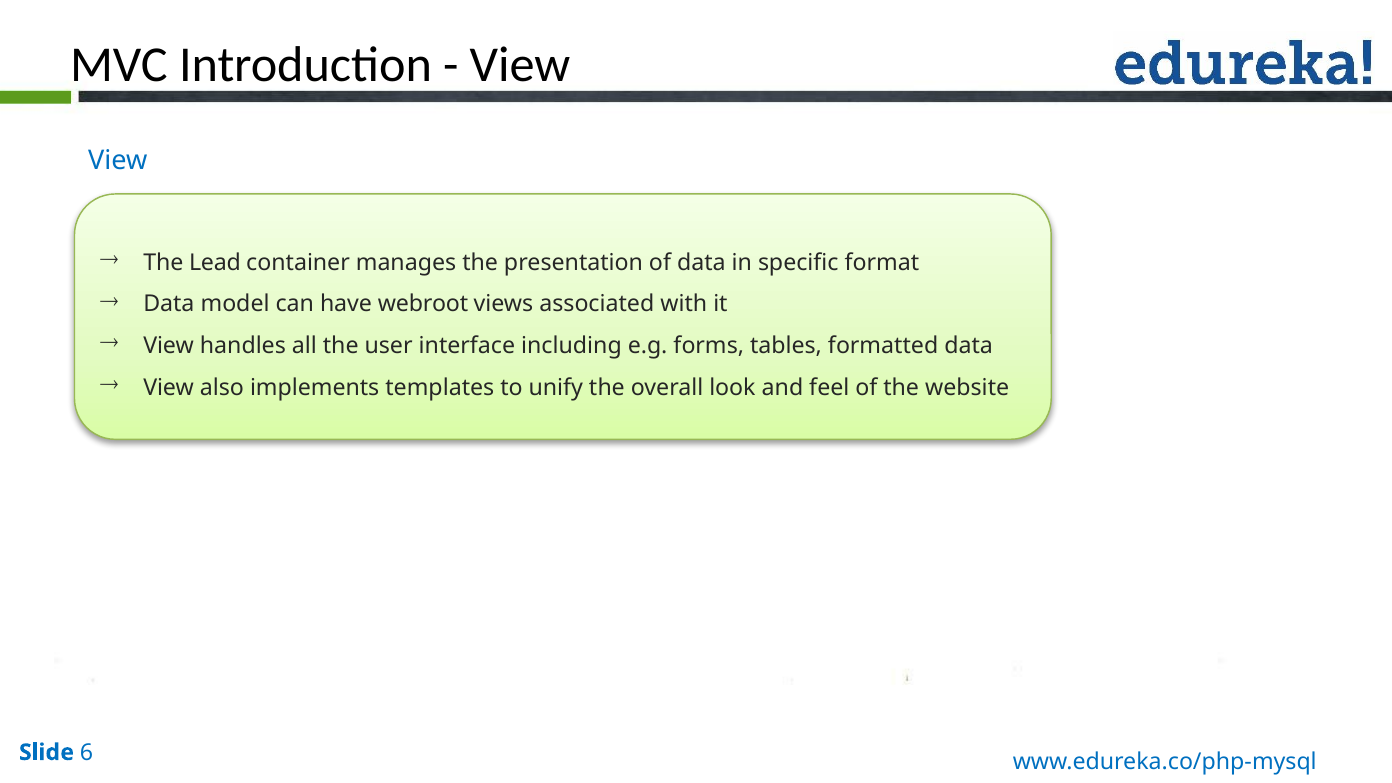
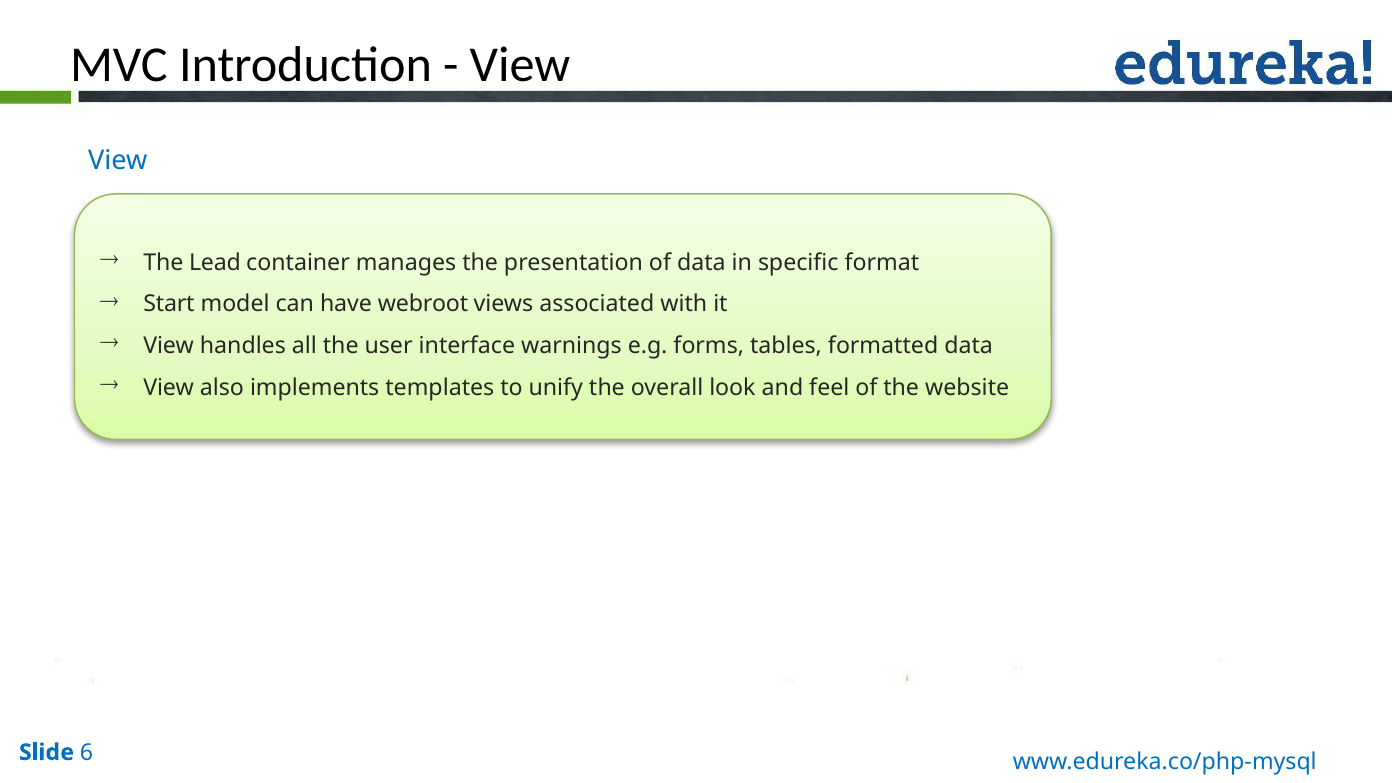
Data: Data -> Start (169, 304)
including: including -> warnings (571, 346)
